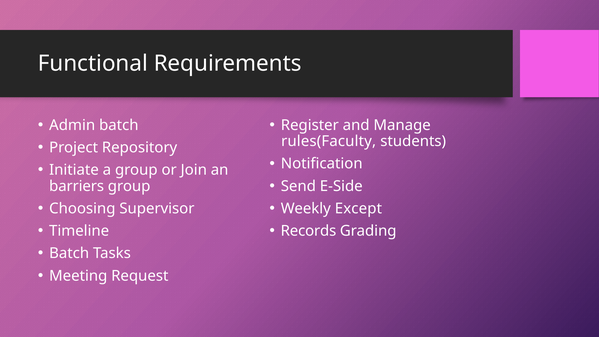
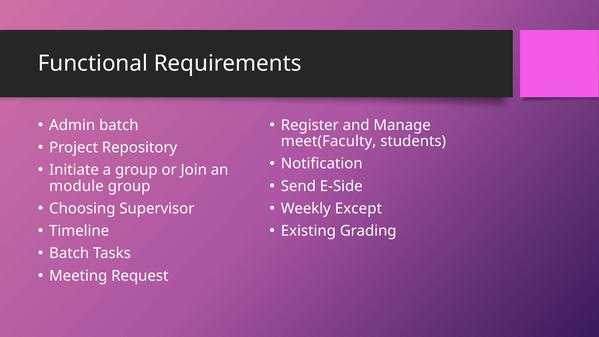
rules(Faculty: rules(Faculty -> meet(Faculty (329, 141)
barriers: barriers -> module (76, 186)
Records: Records -> Existing (308, 231)
